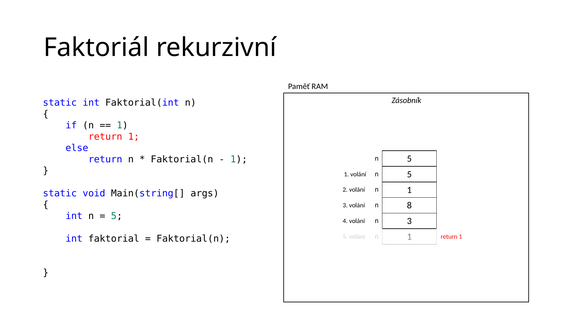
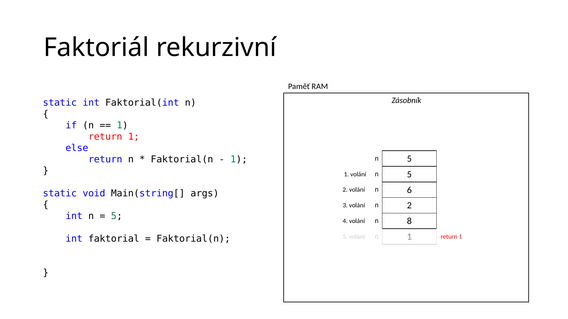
2 volání n 1: 1 -> 6 (409, 190)
n 8: 8 -> 2 (409, 206)
n 3: 3 -> 8 (409, 221)
